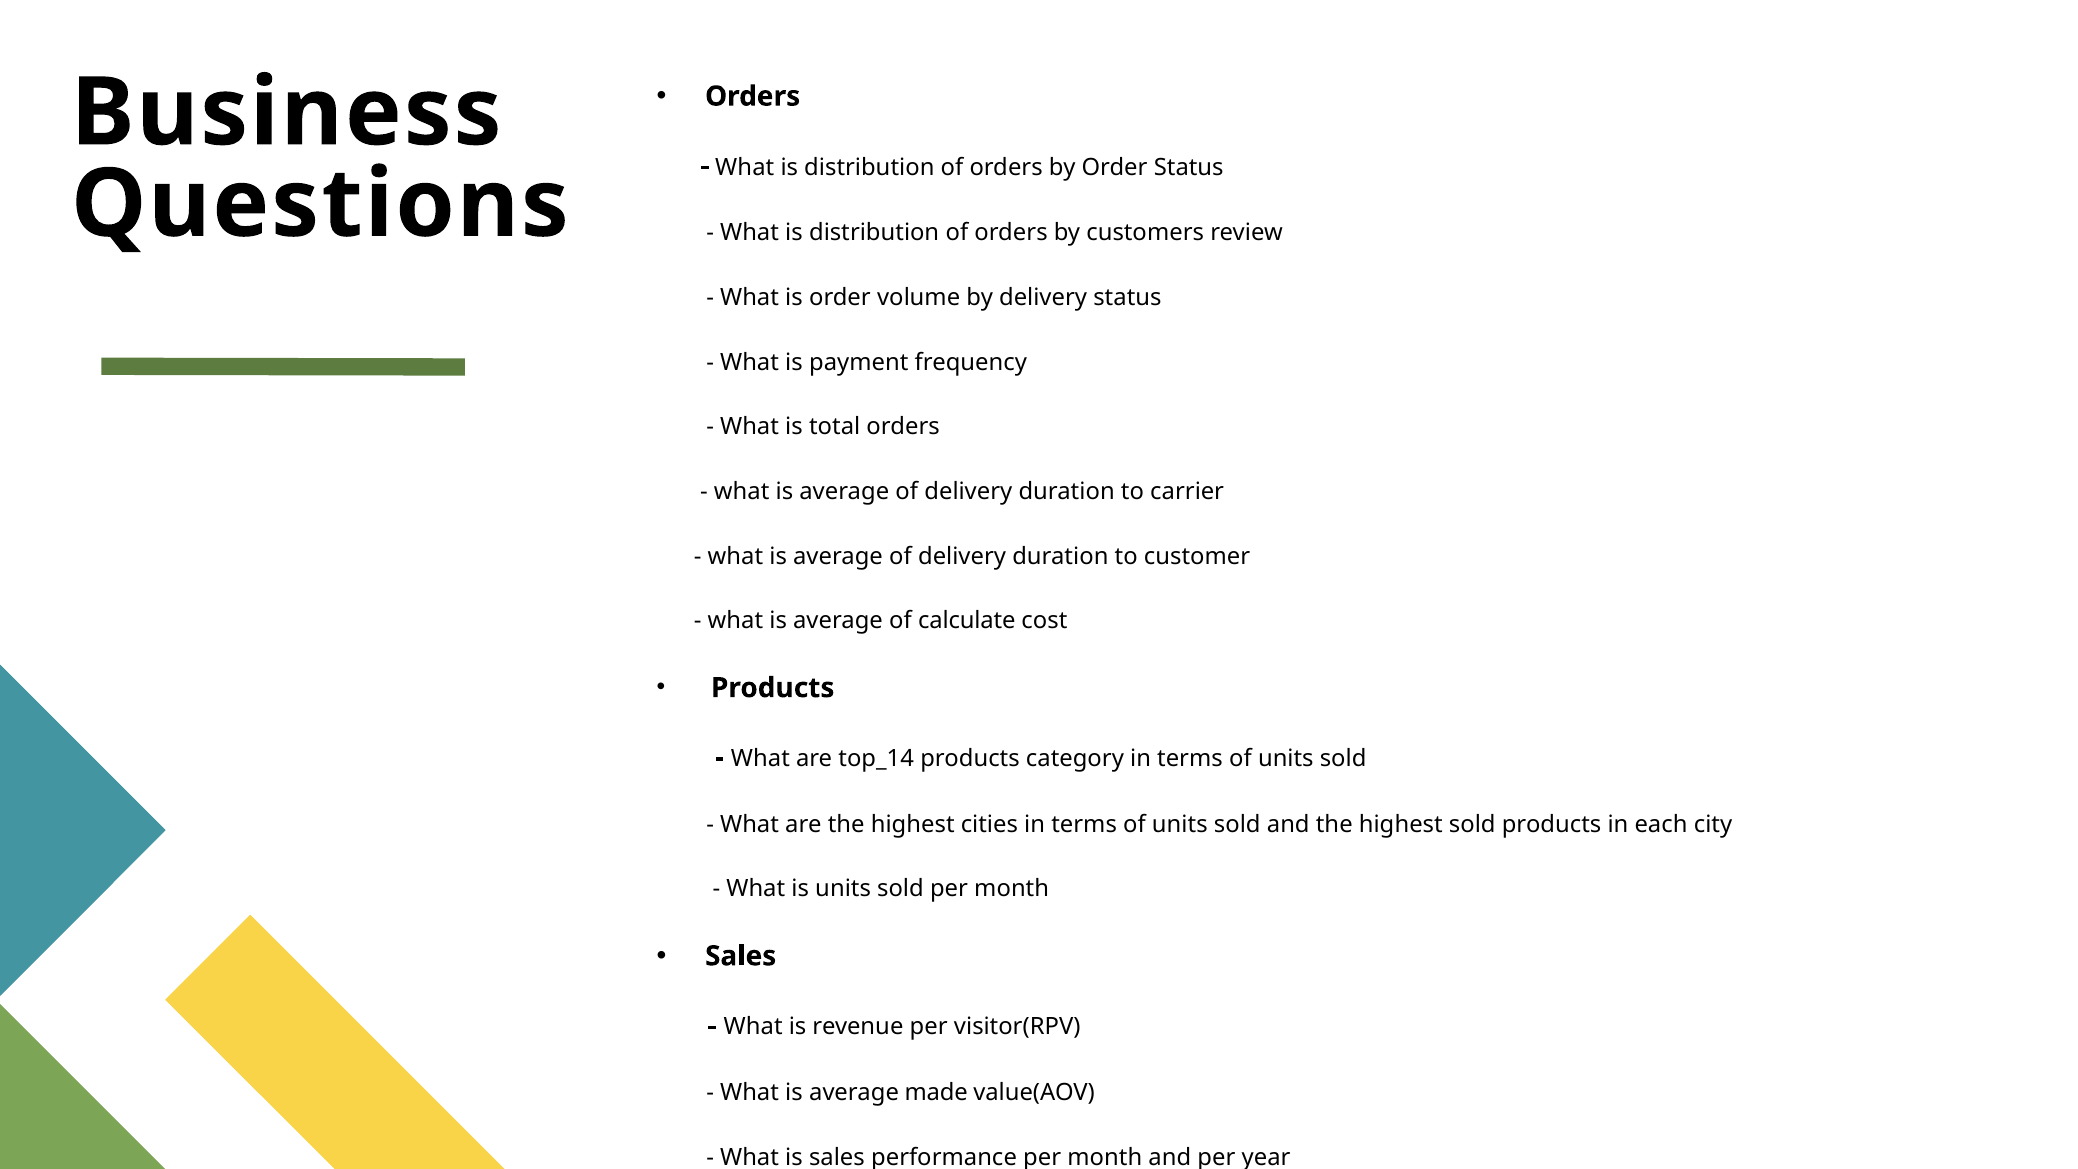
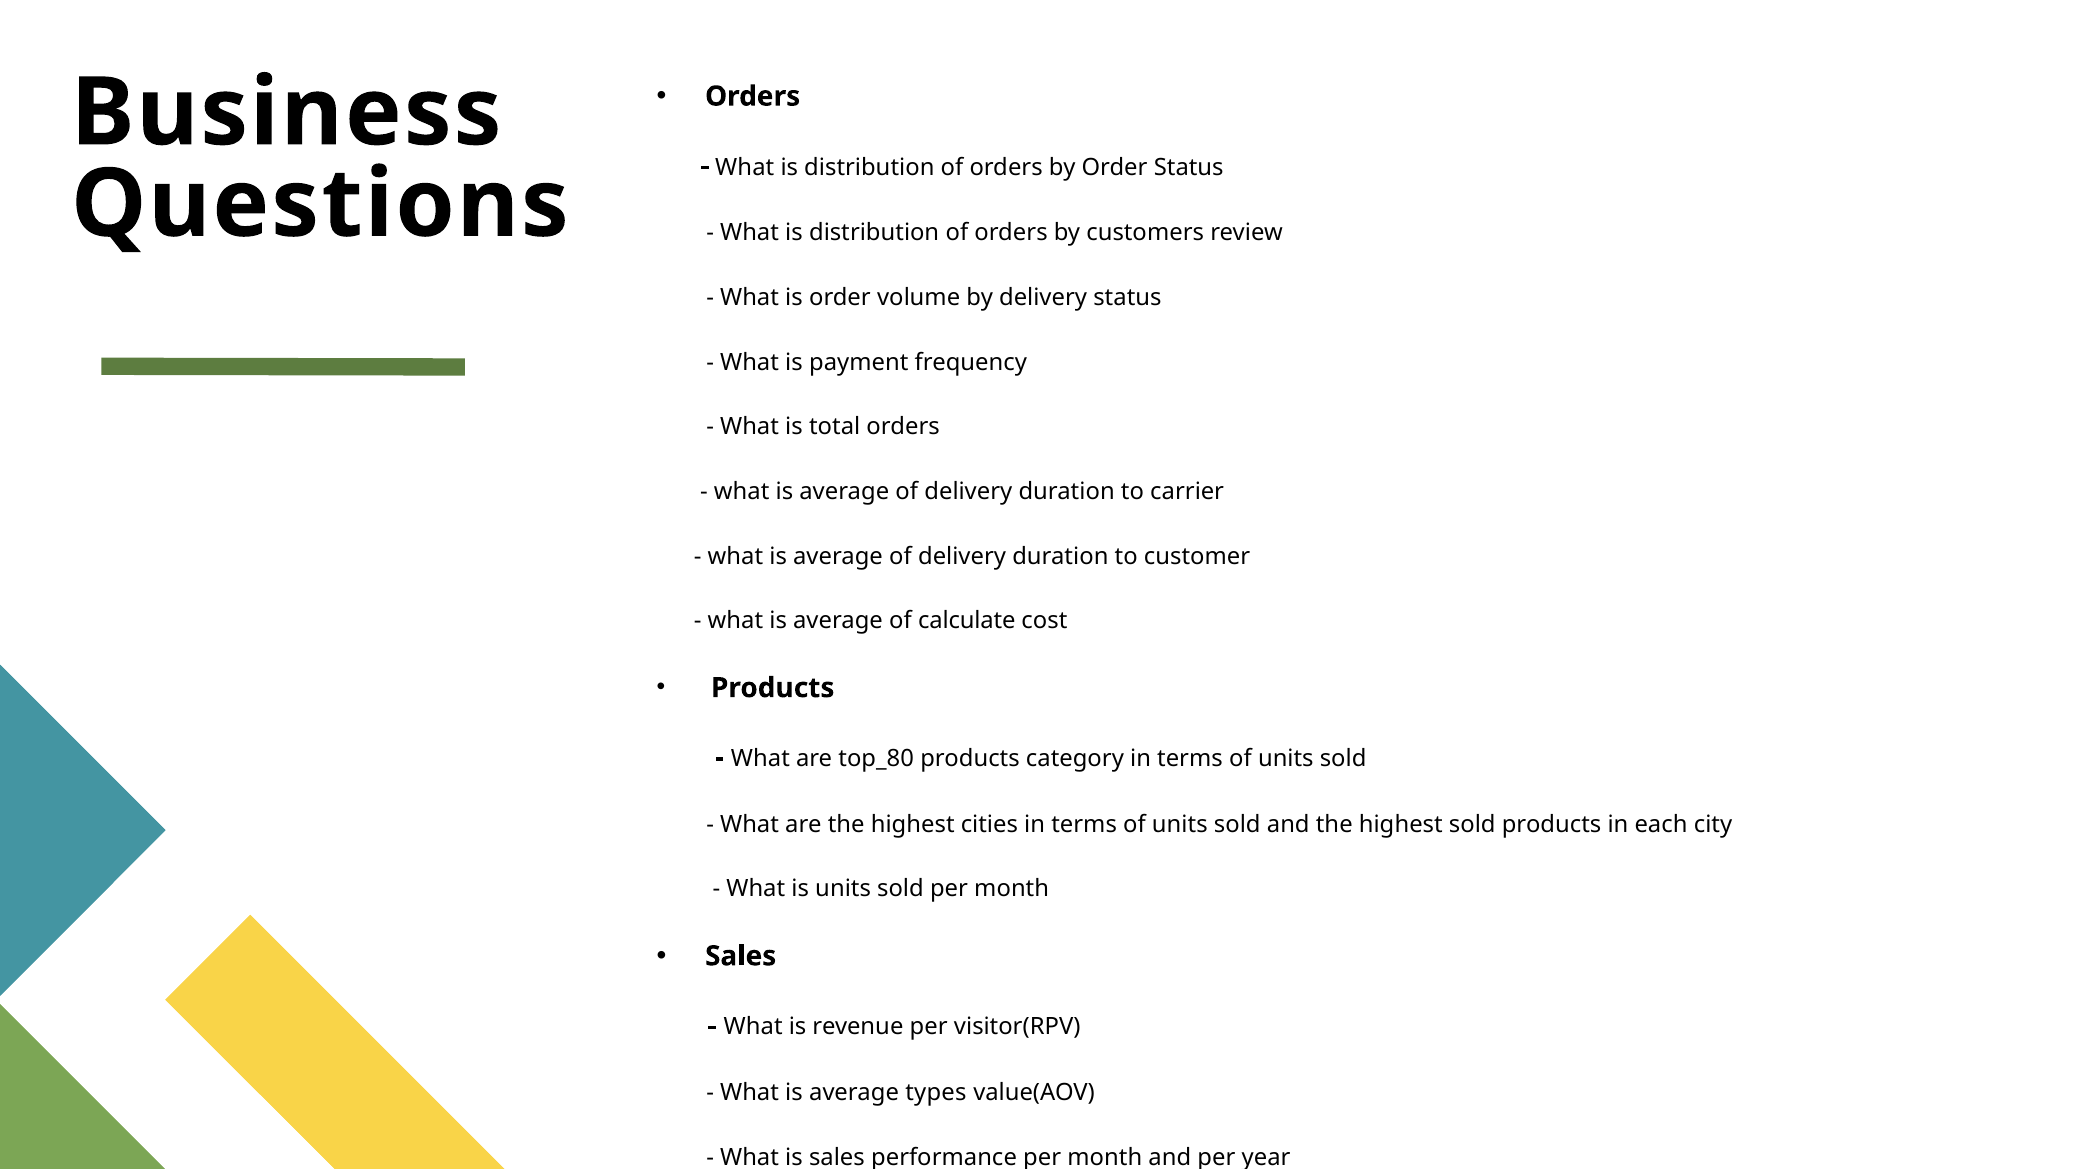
top_14: top_14 -> top_80 (876, 759)
made: made -> types (936, 1092)
